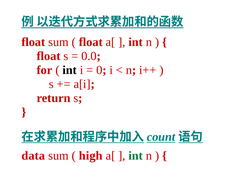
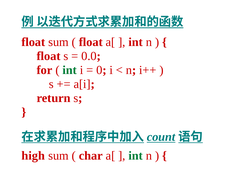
int colour: black -> green (70, 70)
data: data -> high (33, 155)
high: high -> char (91, 155)
